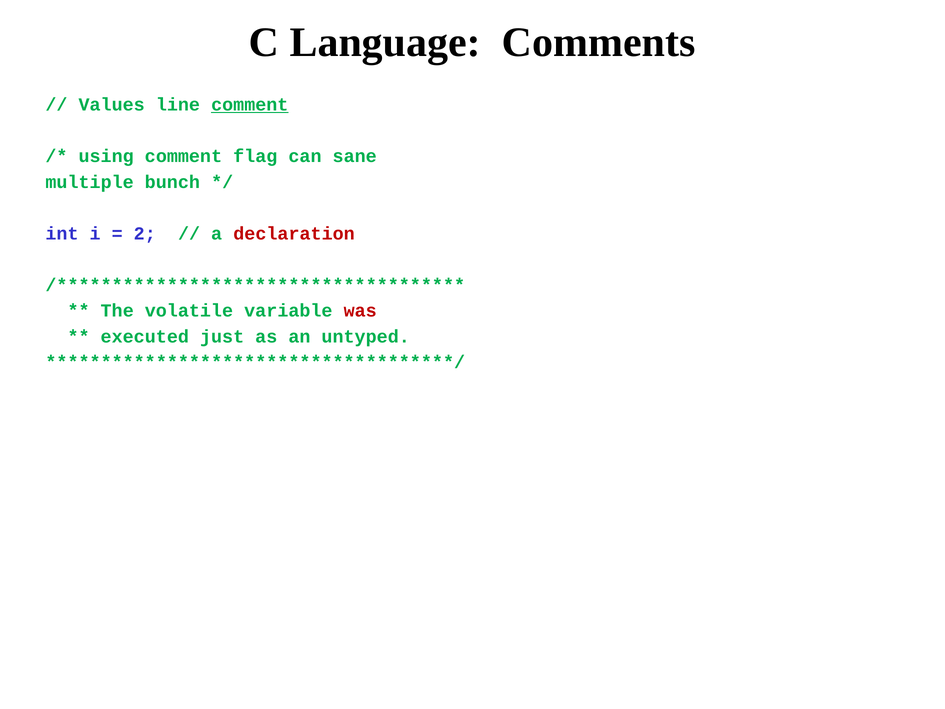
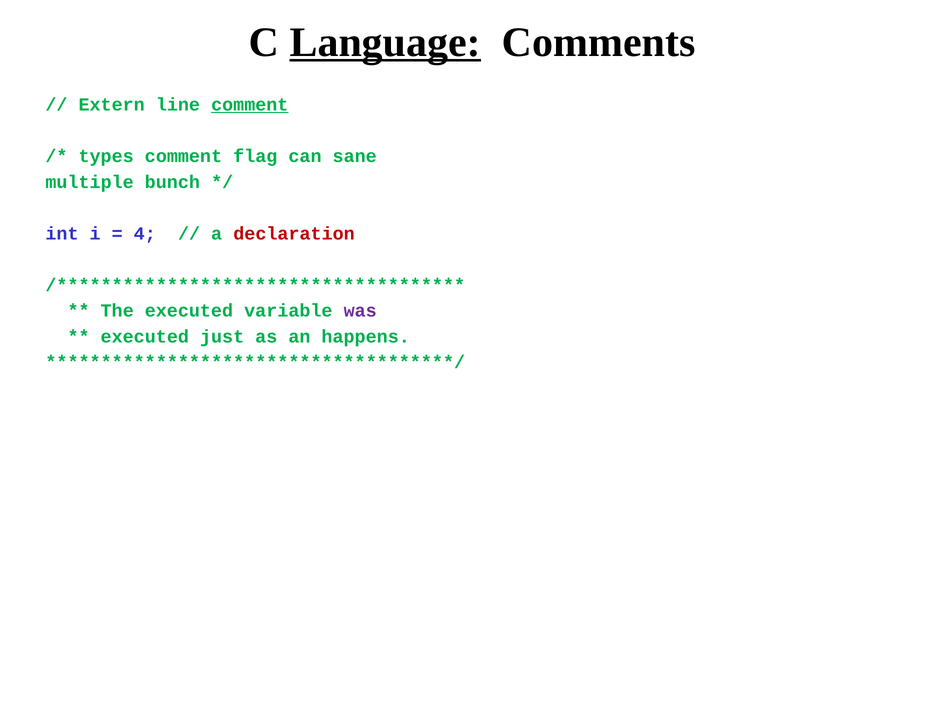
Language underline: none -> present (385, 42)
Values: Values -> Extern (112, 105)
using: using -> types (106, 156)
2: 2 -> 4 (145, 233)
The volatile: volatile -> executed (189, 311)
was colour: red -> purple (360, 311)
untyped: untyped -> happens (366, 336)
